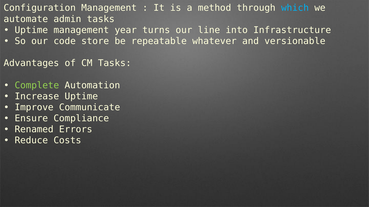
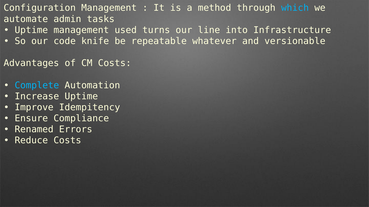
year: year -> used (126, 30)
store: store -> knife (95, 41)
CM Tasks: Tasks -> Costs (115, 63)
Complete colour: light green -> light blue (37, 85)
Communicate: Communicate -> Idempitency (90, 108)
